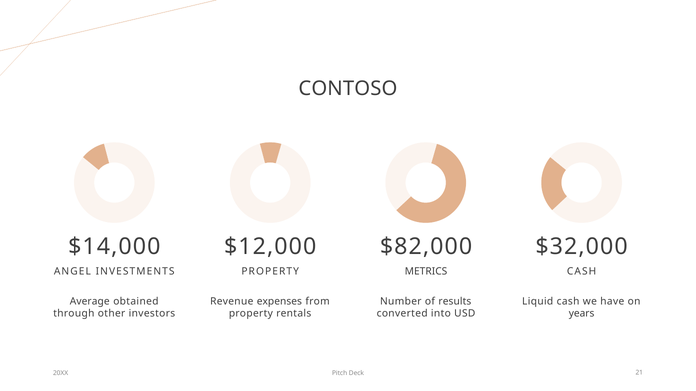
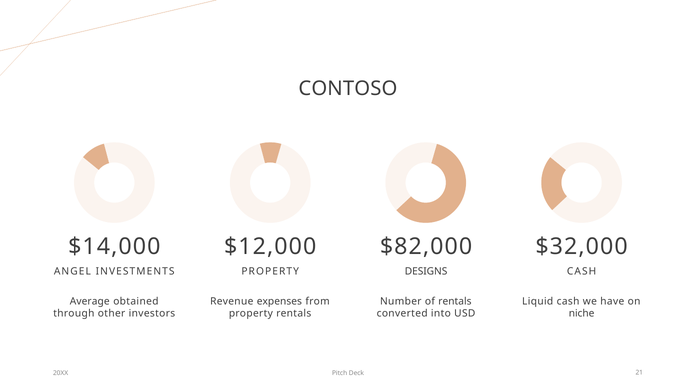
METRICS: METRICS -> DESIGNS (426, 272)
of results: results -> rentals (455, 302)
years: years -> niche (582, 314)
